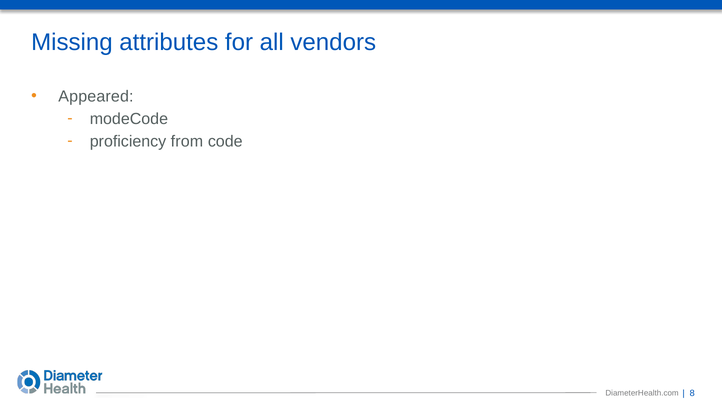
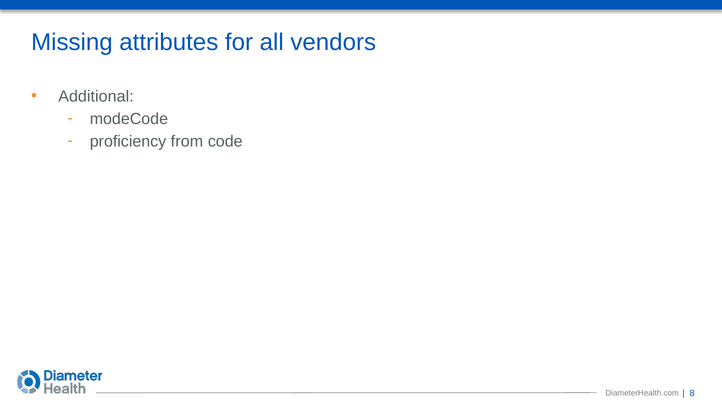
Appeared: Appeared -> Additional (96, 97)
